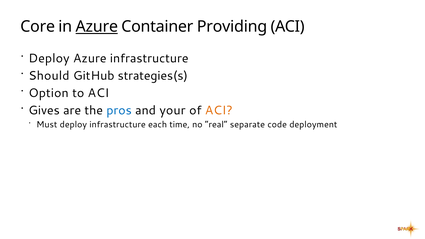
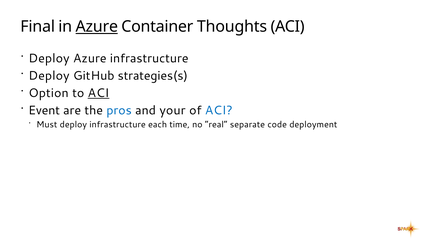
Core: Core -> Final (38, 27)
Providing: Providing -> Thoughts (232, 27)
Should: Should -> Deploy (49, 76)
ACI underline: none -> present (98, 93)
Gives: Gives -> Event (44, 110)
ACI colour: orange -> blue (219, 110)
